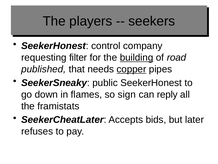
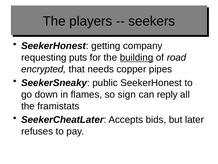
control: control -> getting (106, 46)
filter: filter -> puts (78, 57)
published: published -> encrypted (44, 69)
copper underline: present -> none (131, 69)
